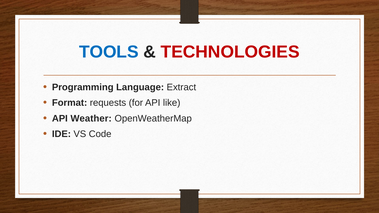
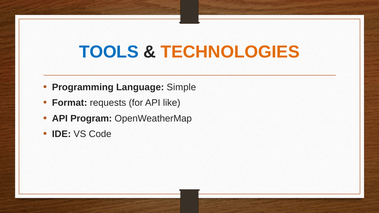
TECHNOLOGIES colour: red -> orange (230, 52)
Extract: Extract -> Simple (181, 87)
Weather: Weather -> Program (91, 119)
